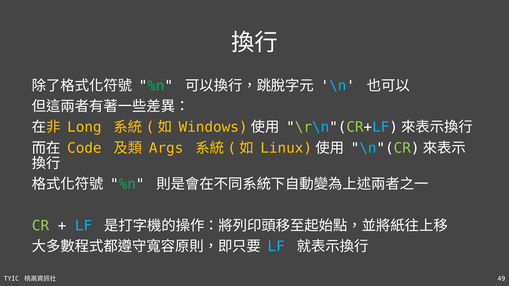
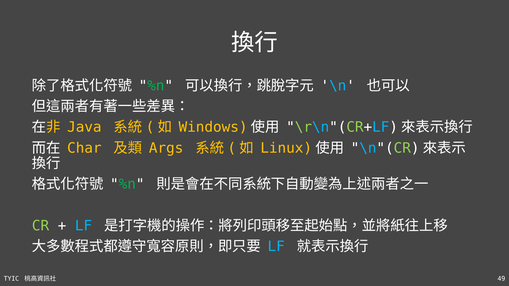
Long: Long -> Java (84, 127)
Code: Code -> Char (84, 148)
